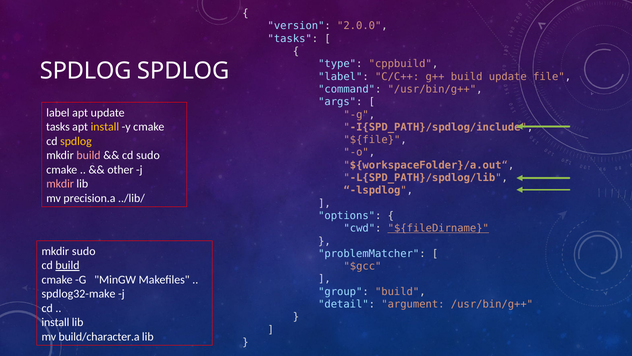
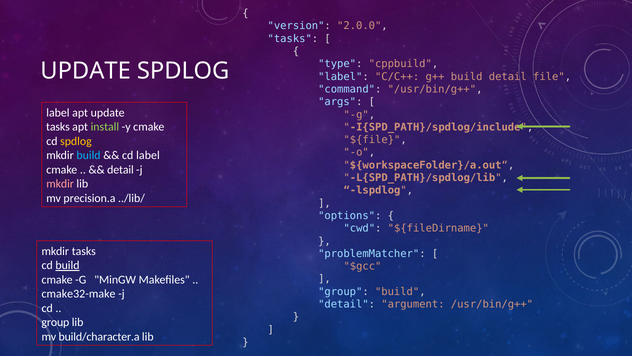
SPDLOG: SPDLOG -> UPDATE (86, 71)
g++ build update: update -> detail (508, 76)
install colour: yellow -> light green (105, 127)
build colour: pink -> light blue (89, 155)
cd sudo: sudo -> label (148, 155)
other: other -> detail (120, 169)
${fileDirname underline: present -> none (438, 228)
mkdir sudo: sudo -> tasks (84, 251)
spdlog32-make: spdlog32-make -> cmake32-make (79, 293)
install: install -> group (55, 322)
